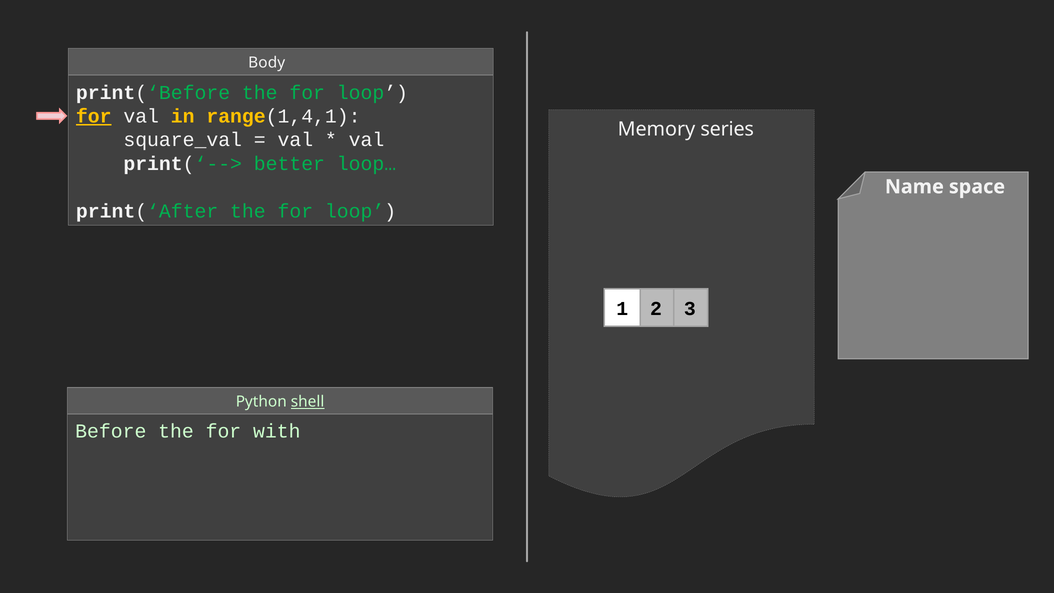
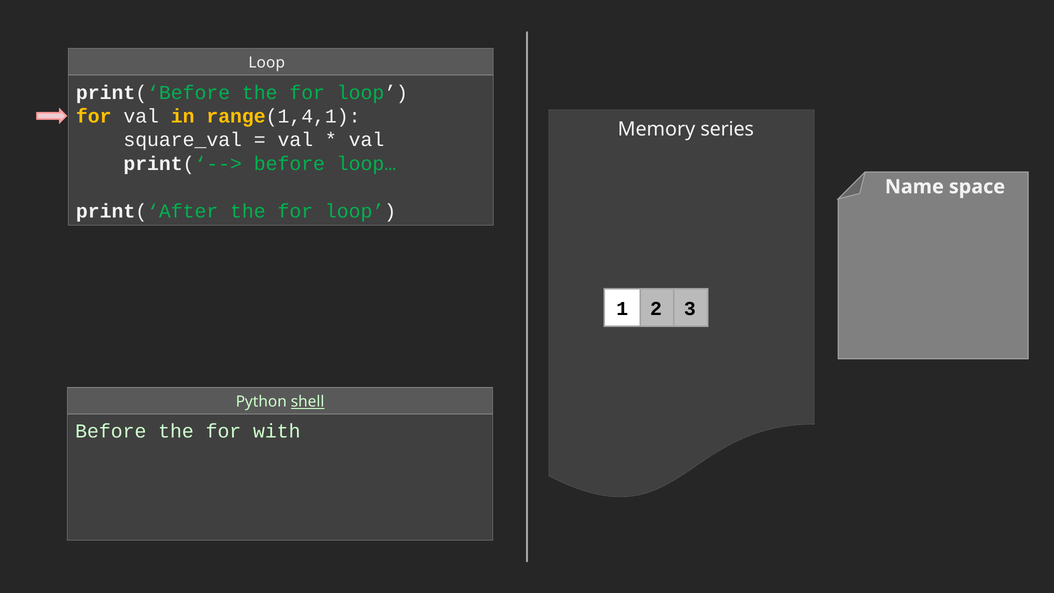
Body: Body -> Loop (267, 63)
for underline: present -> none (94, 116)
print(‘--> better: better -> before (289, 164)
